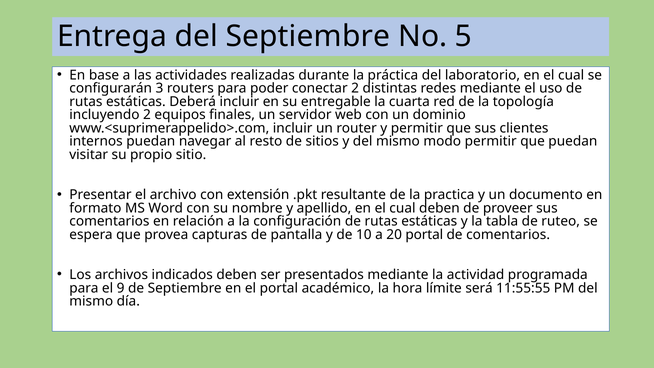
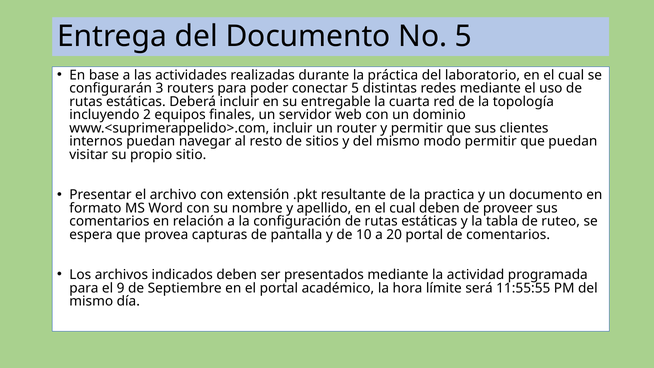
del Septiembre: Septiembre -> Documento (308, 36)
conectar 2: 2 -> 5 (355, 88)
